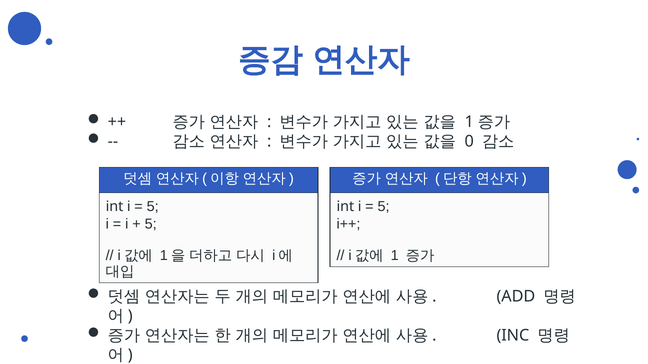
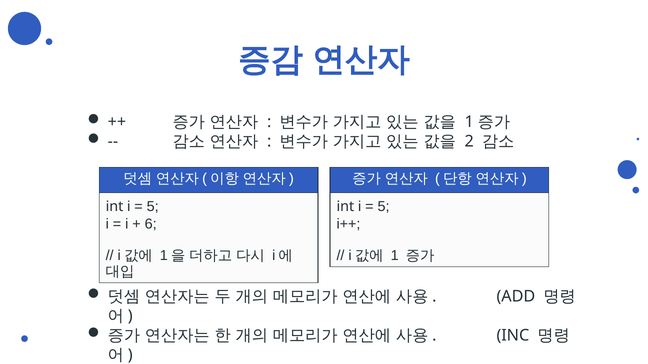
0: 0 -> 2 (469, 142)
5: 5 -> 6 (151, 224)
